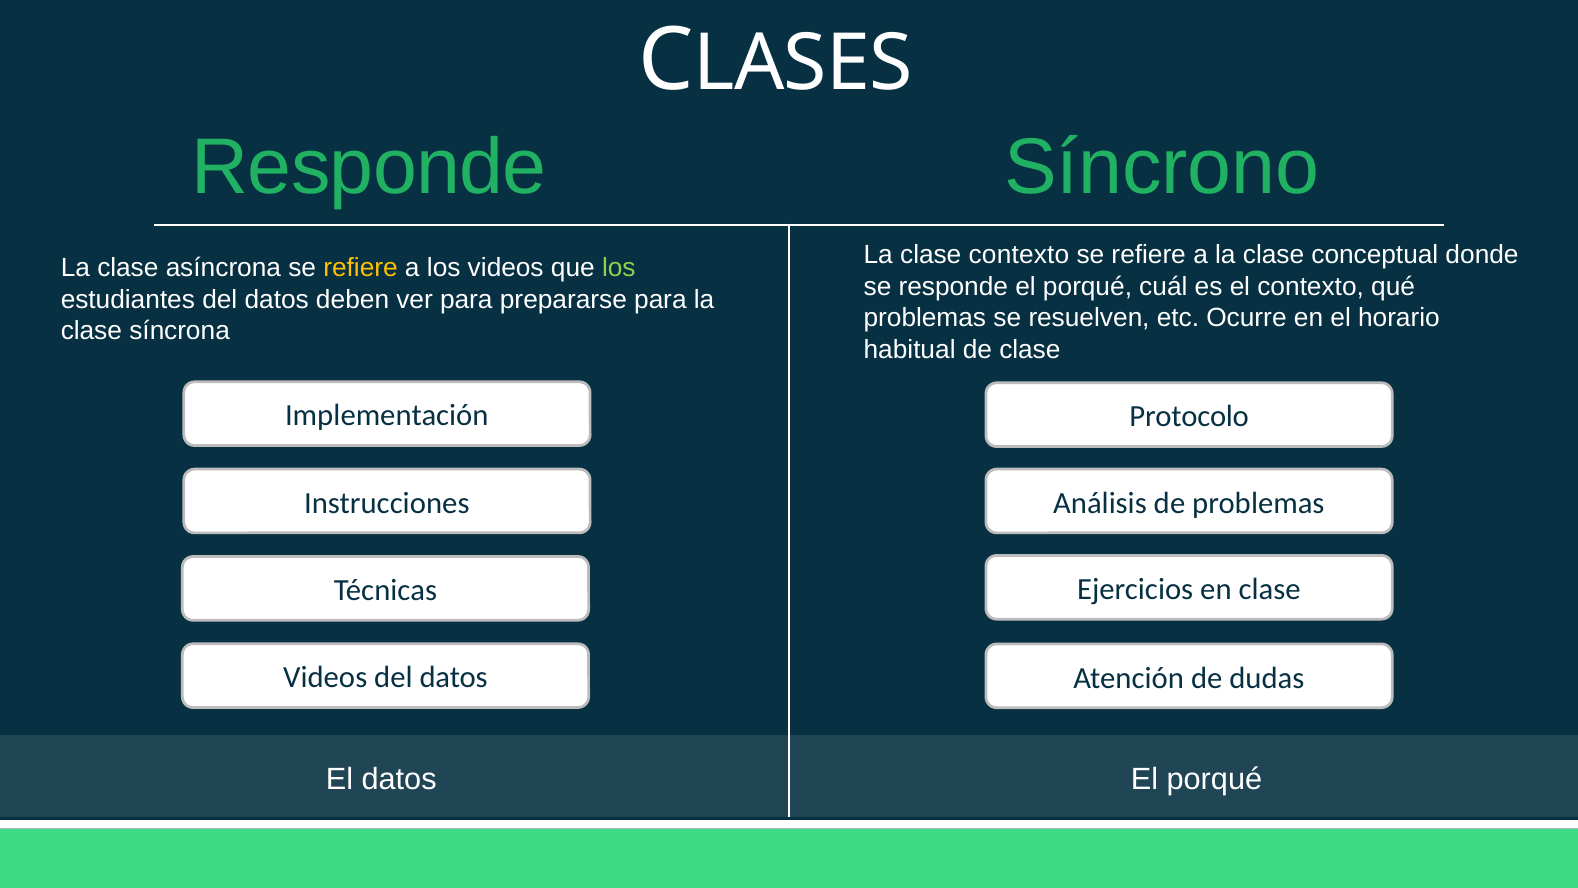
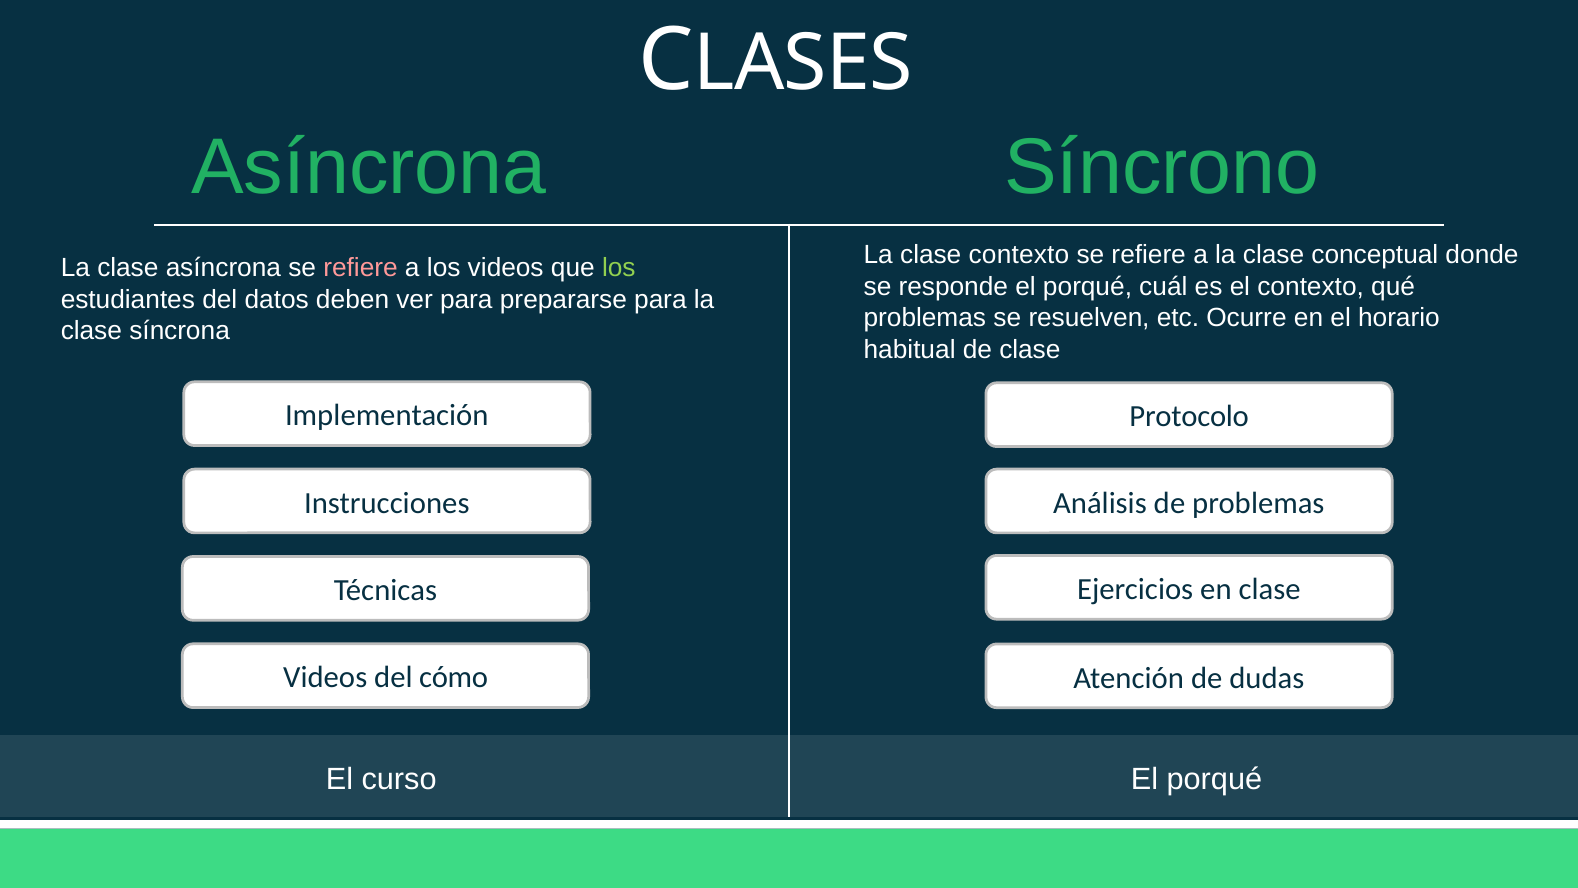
Responde: Responde -> Asíncrona (369, 168)
refiere colour: yellow -> pink (361, 268)
Videos del datos: datos -> cómo (454, 678)
El datos: datos -> curso (399, 779)
